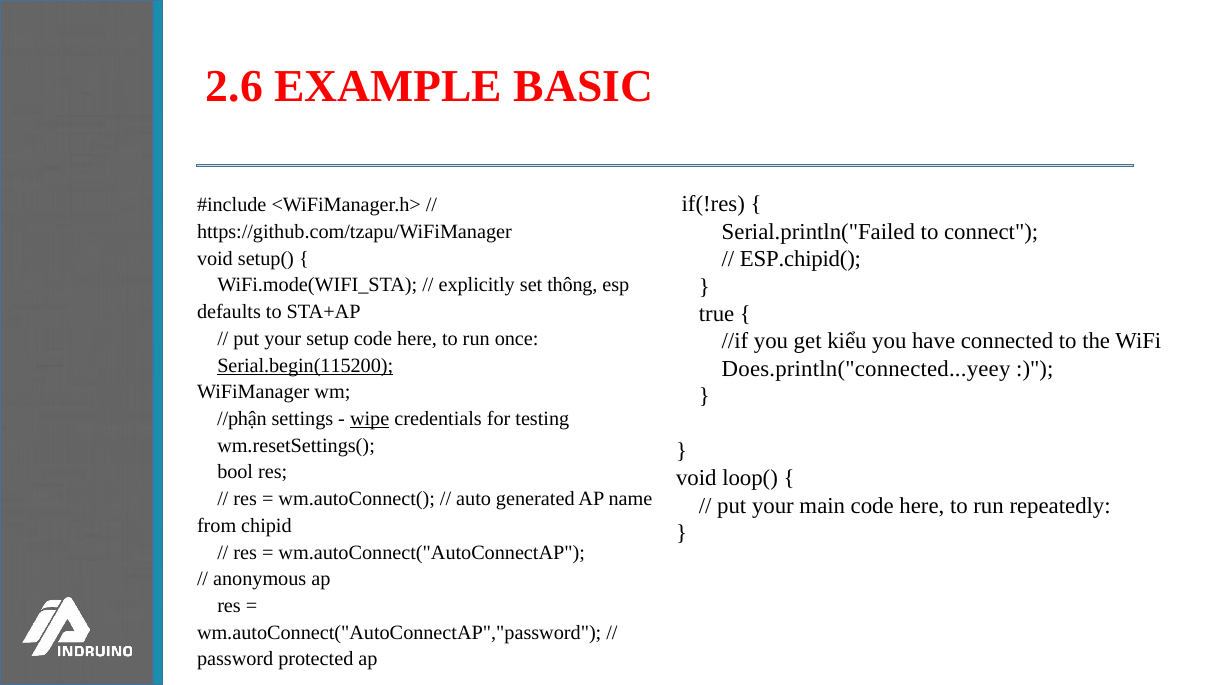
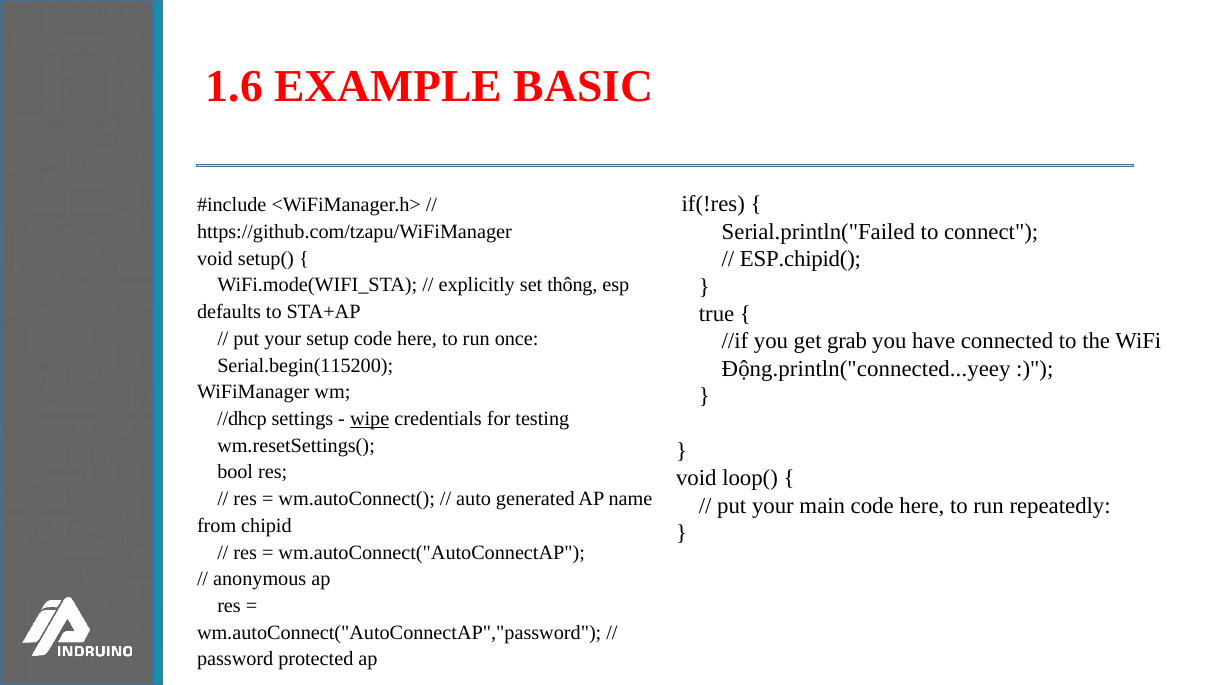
2.6: 2.6 -> 1.6 (234, 86)
kiểu: kiểu -> grab (847, 341)
Serial.begin(115200 underline: present -> none (305, 365)
Does.println("connected...yeey: Does.println("connected...yeey -> Động.println("connected...yeey (866, 368)
//phận: //phận -> //dhcp (242, 419)
